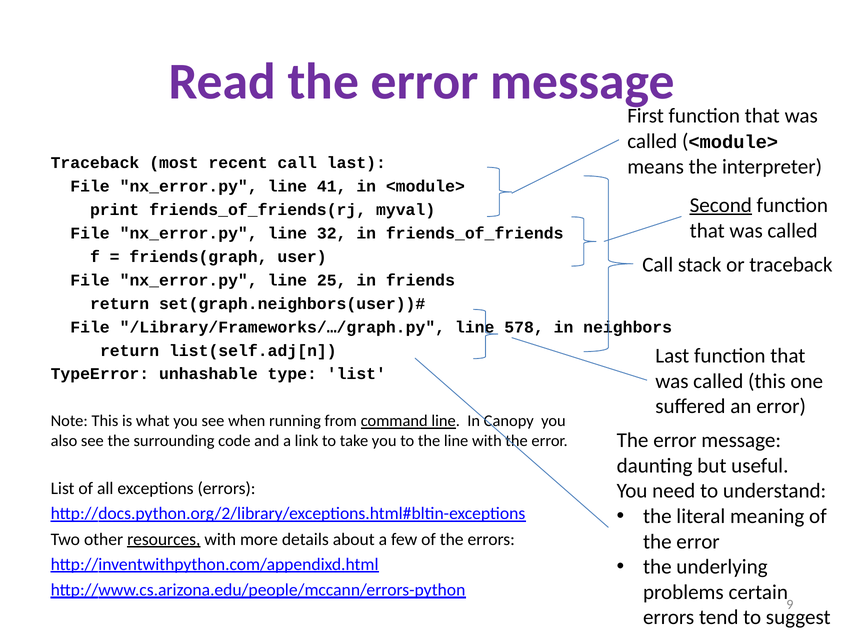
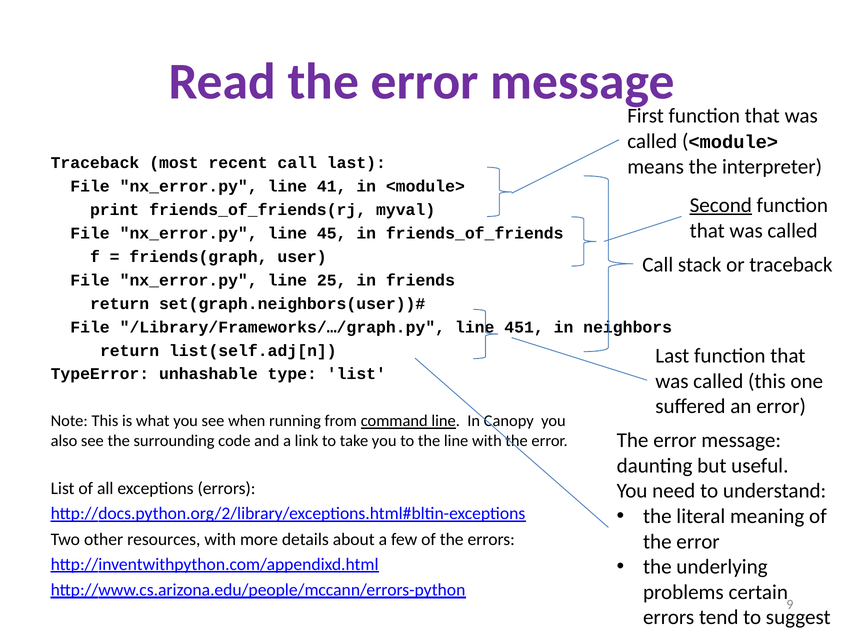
32: 32 -> 45 (332, 233)
578: 578 -> 451 (524, 327)
resources underline: present -> none (164, 539)
